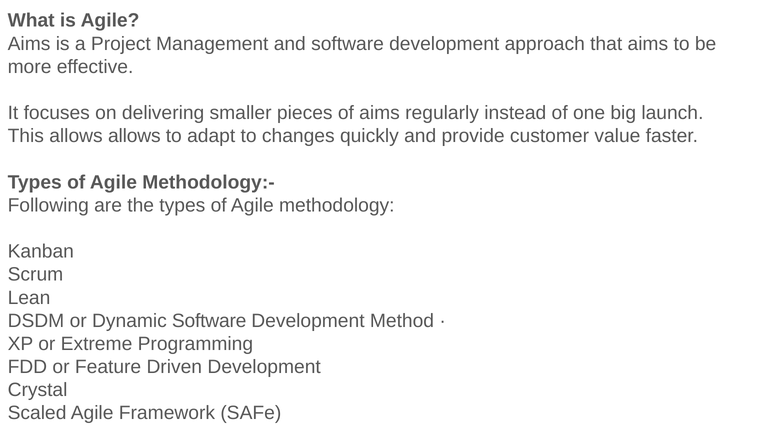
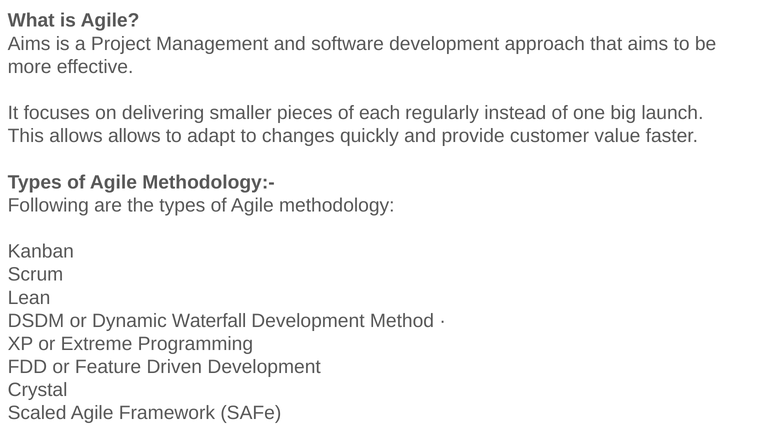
of aims: aims -> each (380, 113)
Dynamic Software: Software -> Waterfall (209, 321)
